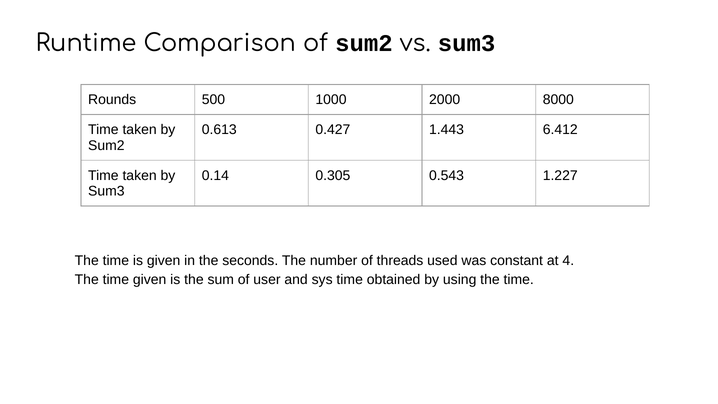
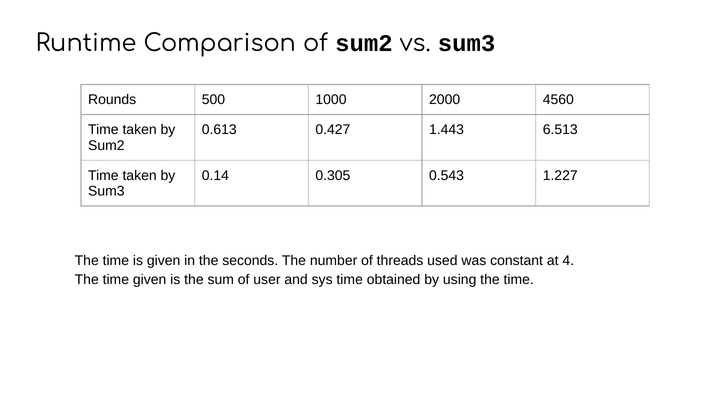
8000: 8000 -> 4560 (558, 100)
6.412: 6.412 -> 6.513 (560, 130)
